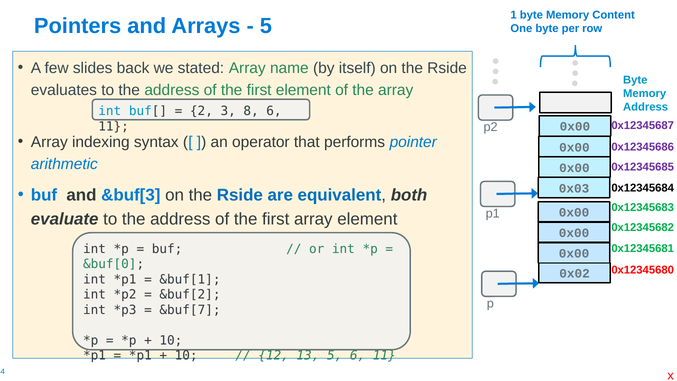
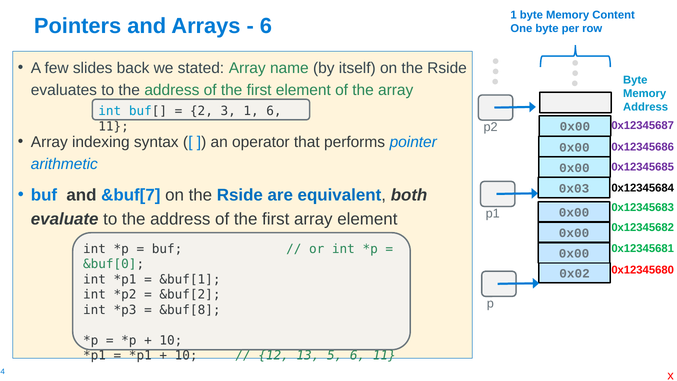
5: 5 -> 6 (266, 26)
3 8: 8 -> 1 (251, 111)
&buf[3: &buf[3 -> &buf[7 (131, 195)
&buf[7: &buf[7 -> &buf[8 (190, 310)
